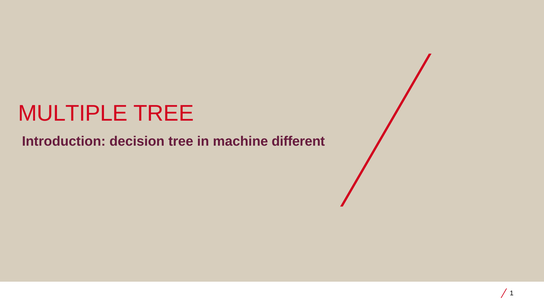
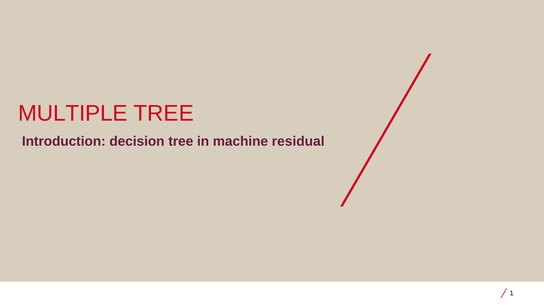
different: different -> residual (298, 141)
